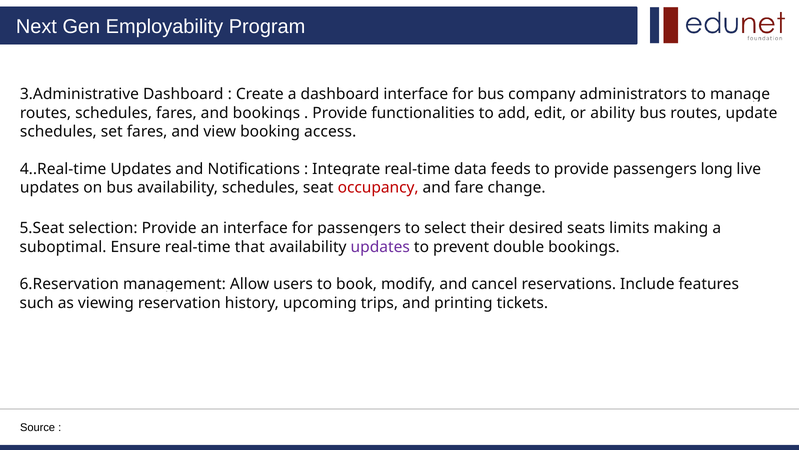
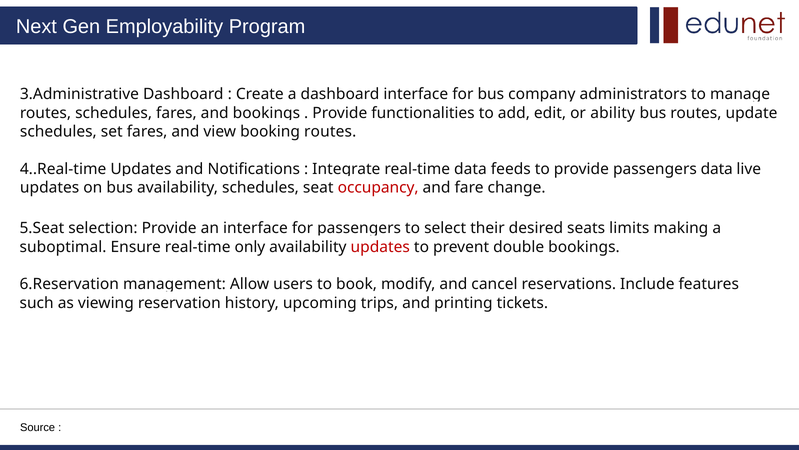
booking access: access -> routes (330, 132)
passengers long: long -> data (717, 169)
that: that -> only (250, 247)
updates colour: purple -> red (380, 247)
